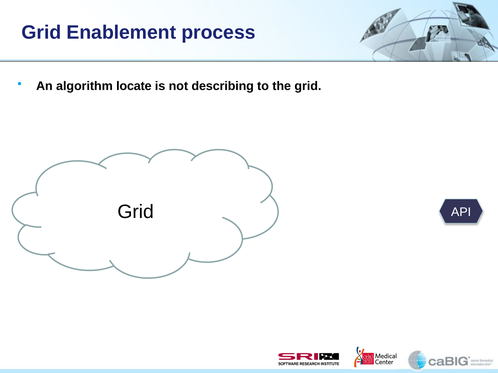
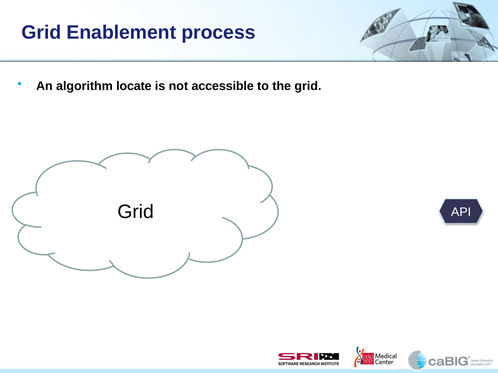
describing: describing -> accessible (223, 86)
